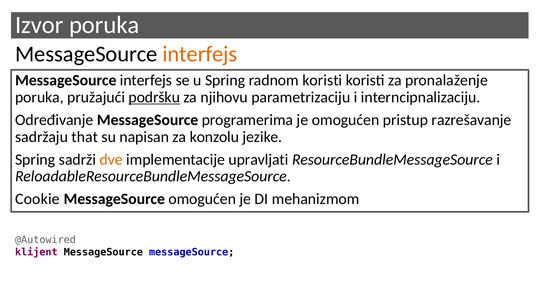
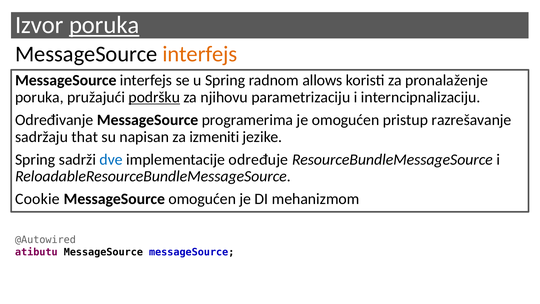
poruka underline: none -> present (104, 25)
radnom koristi: koristi -> allows (322, 80)
konzolu: konzolu -> izmeniti (214, 137)
dve colour: orange -> blue (111, 159)
upravljati: upravljati -> određuje (258, 159)
klijent: klijent -> atibutu (36, 252)
